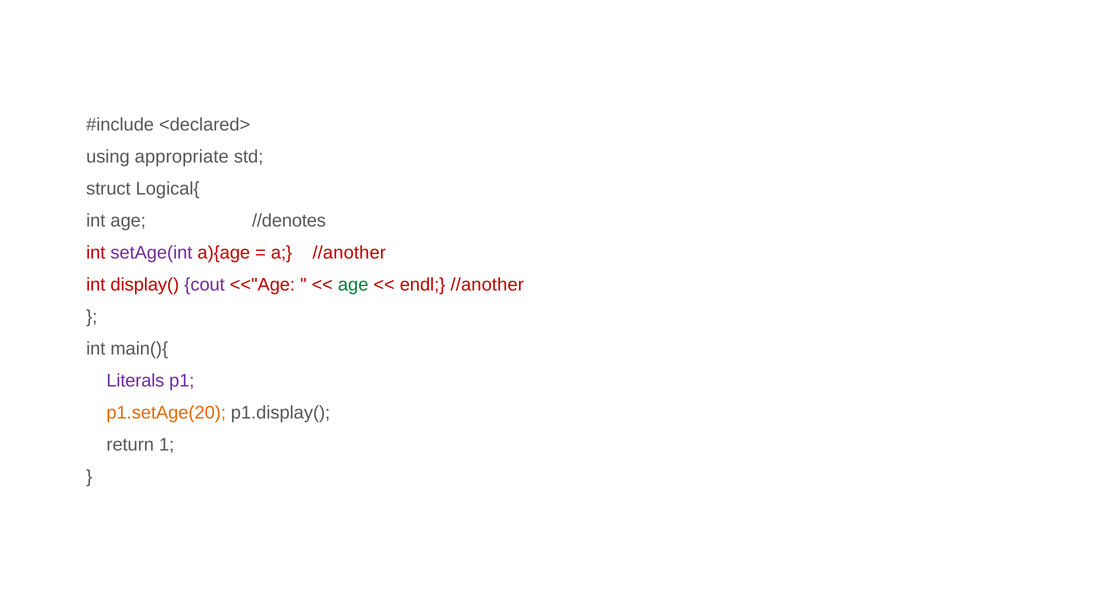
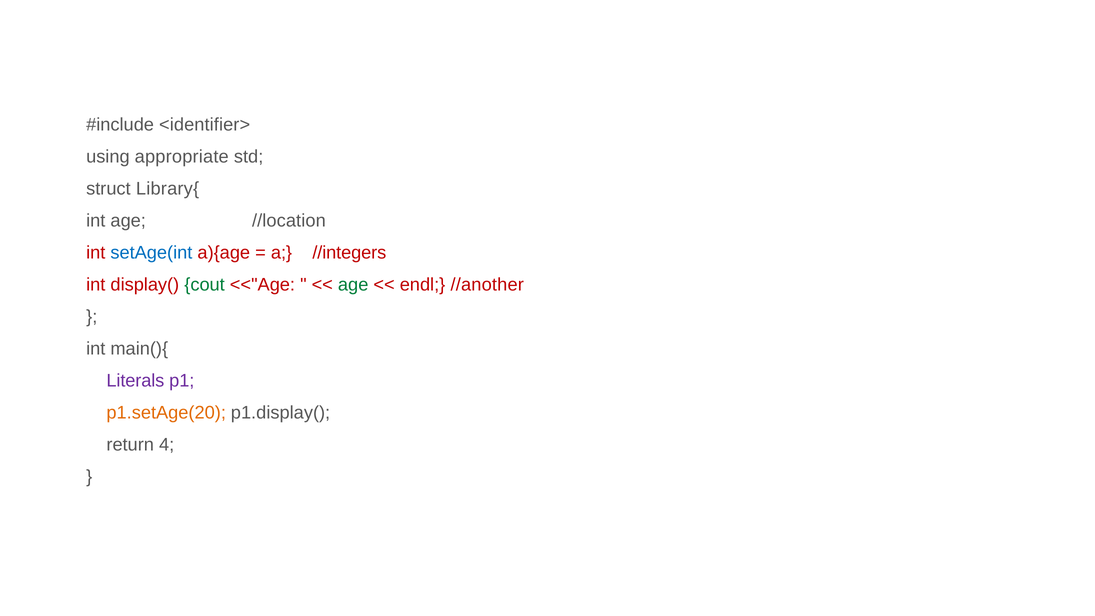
<declared>: <declared> -> <identifier> (205, 125)
Logical{: Logical{ -> Library{ (168, 189)
//denotes: //denotes -> //location (289, 221)
setAge(int colour: purple -> blue (151, 253)
a //another: //another -> //integers (349, 253)
cout colour: purple -> green (205, 285)
1: 1 -> 4 (167, 445)
